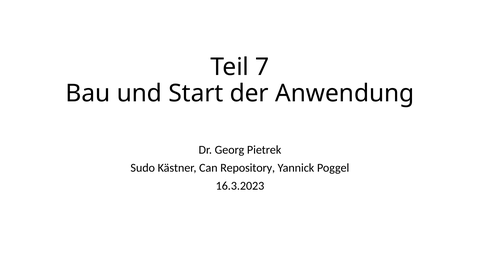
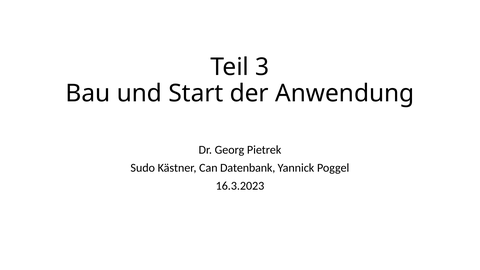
7: 7 -> 3 (262, 67)
Repository: Repository -> Datenbank (248, 168)
